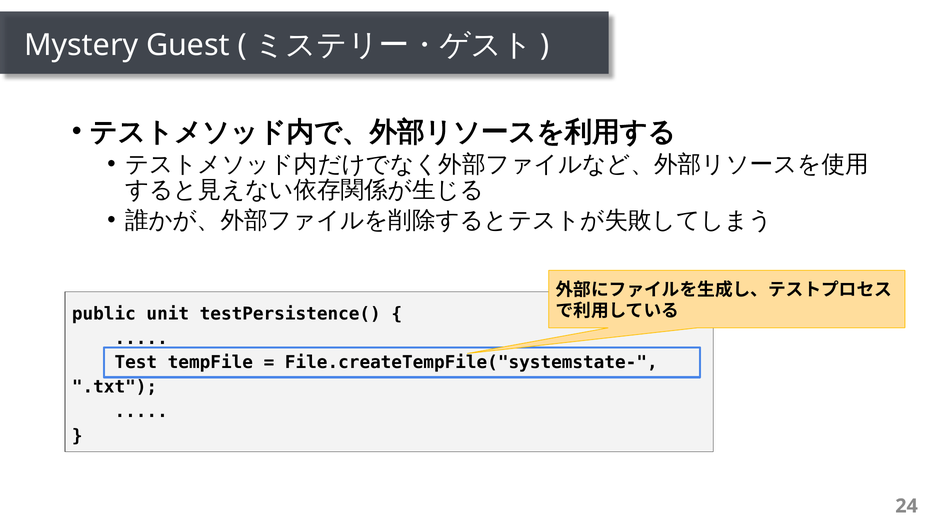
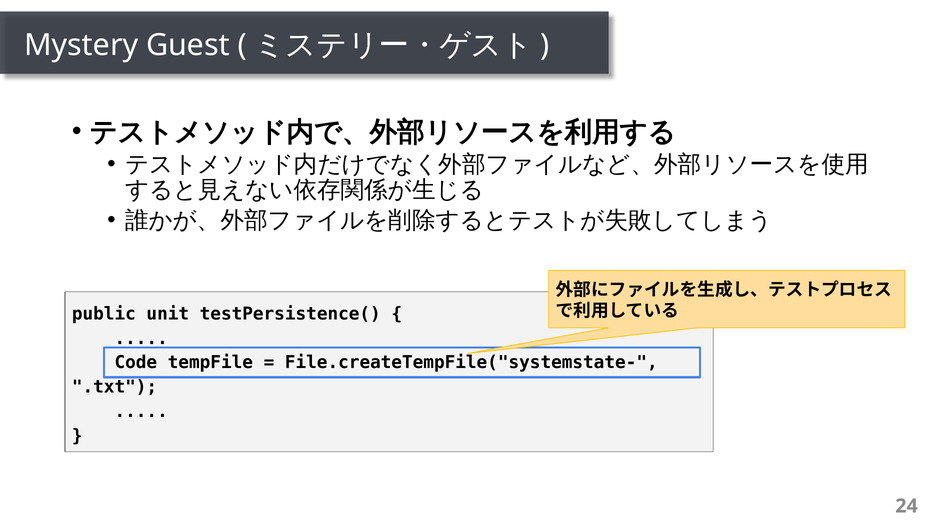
Test: Test -> Code (136, 363)
